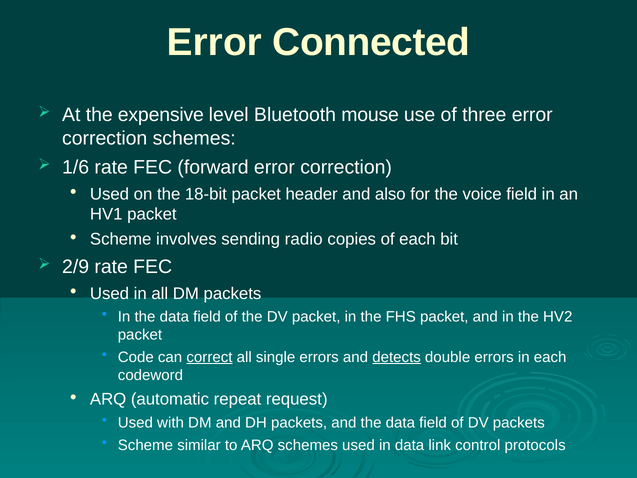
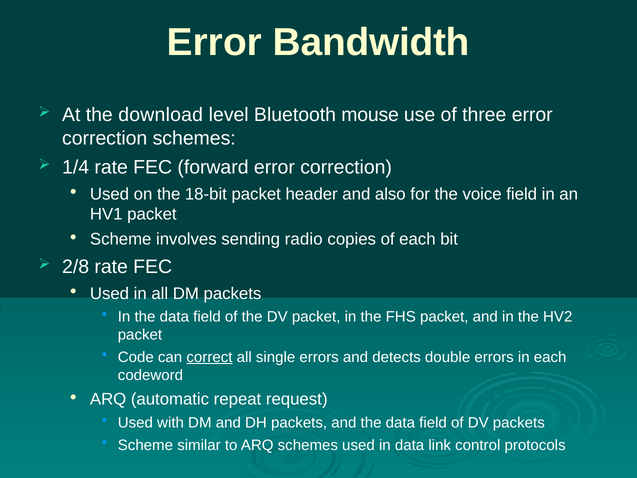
Connected: Connected -> Bandwidth (371, 42)
expensive: expensive -> download (161, 115)
1/6: 1/6 -> 1/4 (76, 167)
2/9: 2/9 -> 2/8 (76, 267)
detects underline: present -> none (397, 357)
